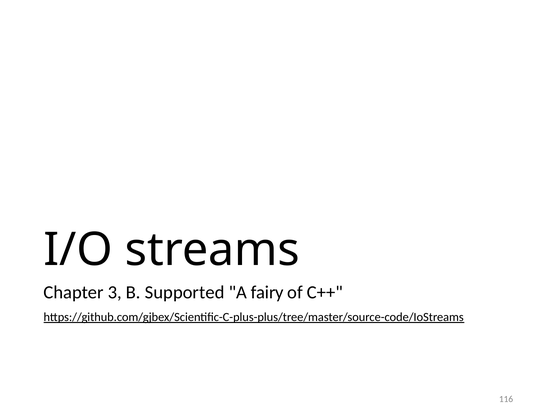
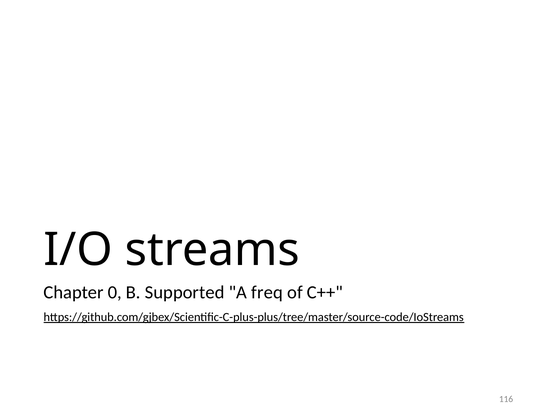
3: 3 -> 0 (115, 292)
fairy: fairy -> freq (267, 292)
